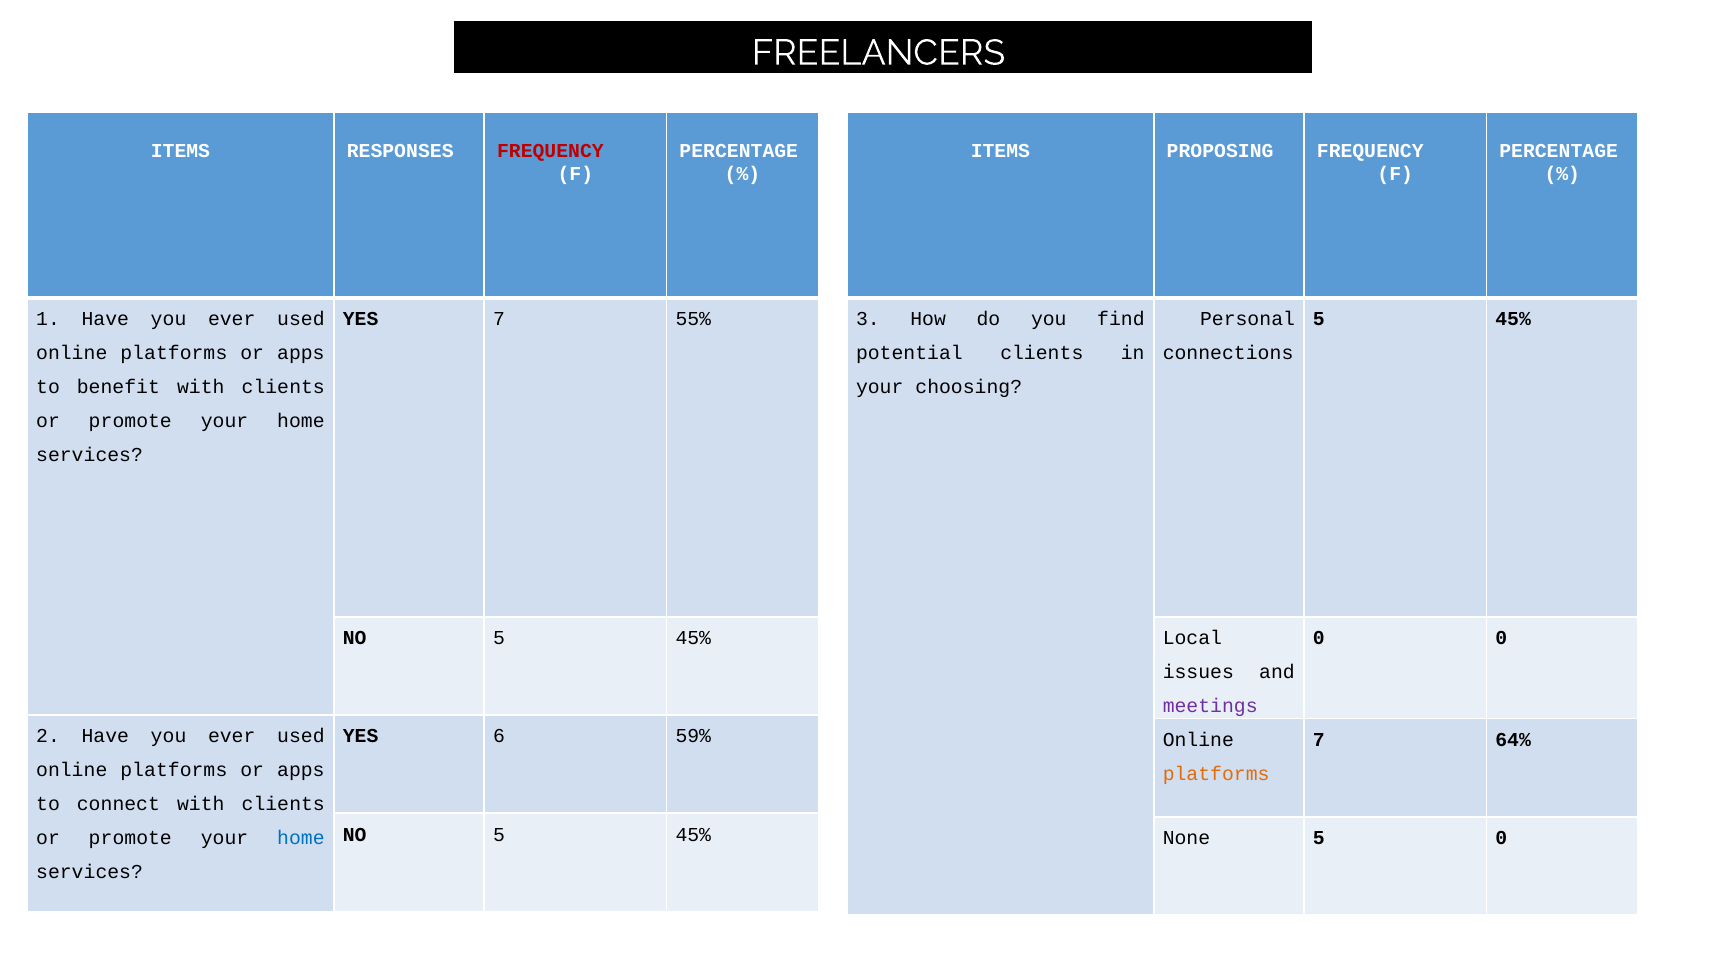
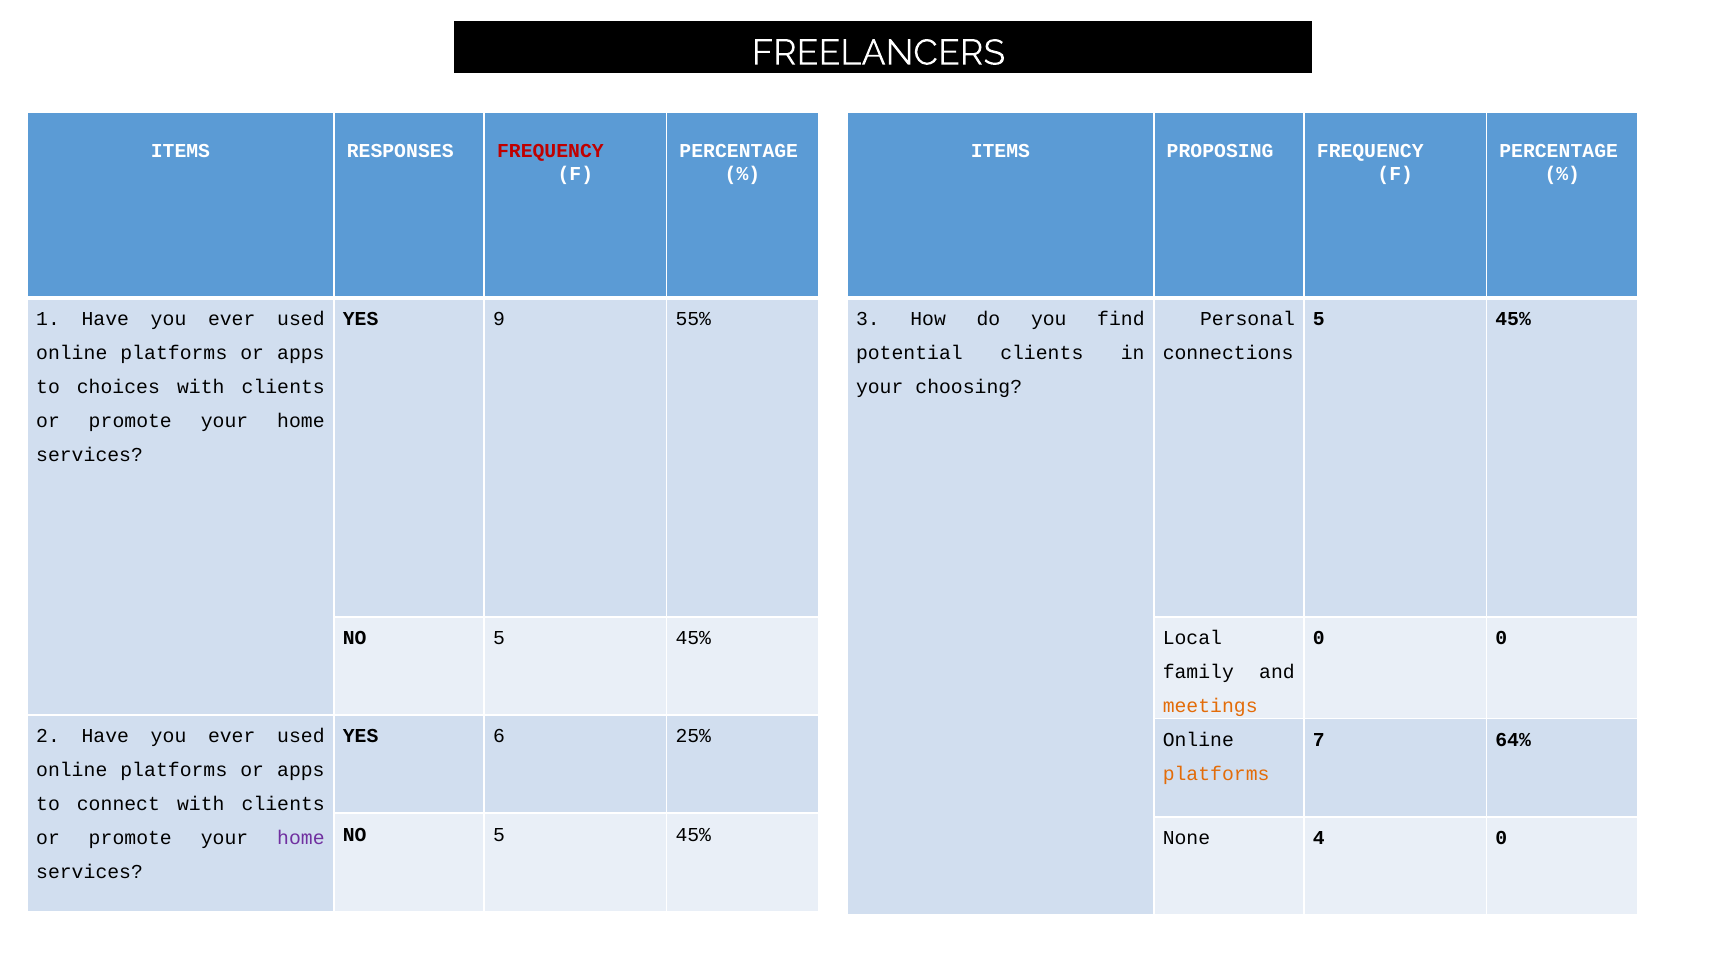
YES 7: 7 -> 9 (499, 319)
benefit: benefit -> choices (118, 387)
issues: issues -> family (1198, 672)
meetings colour: purple -> orange (1210, 706)
59%: 59% -> 25% (693, 737)
home colour: blue -> purple (301, 838)
None 5: 5 -> 4 (1319, 838)
